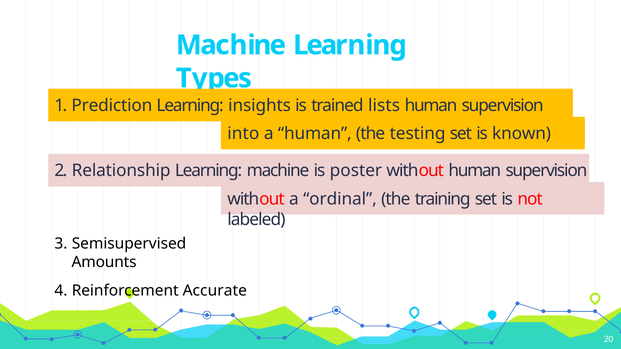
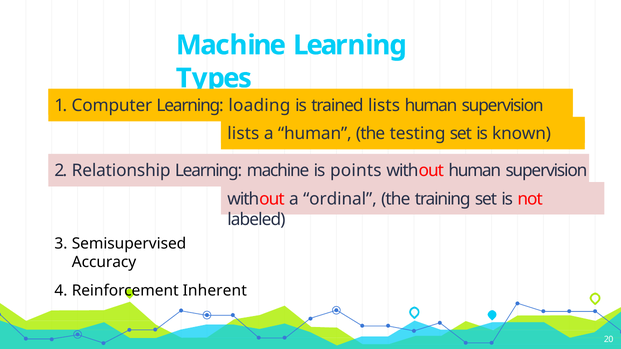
Prediction: Prediction -> Computer (112, 106)
insights: insights -> loading (259, 106)
into: into -> lists (243, 134)
poster: poster -> points (356, 171)
Amounts: Amounts -> Accuracy (104, 262)
Accurate: Accurate -> Inherent (215, 291)
